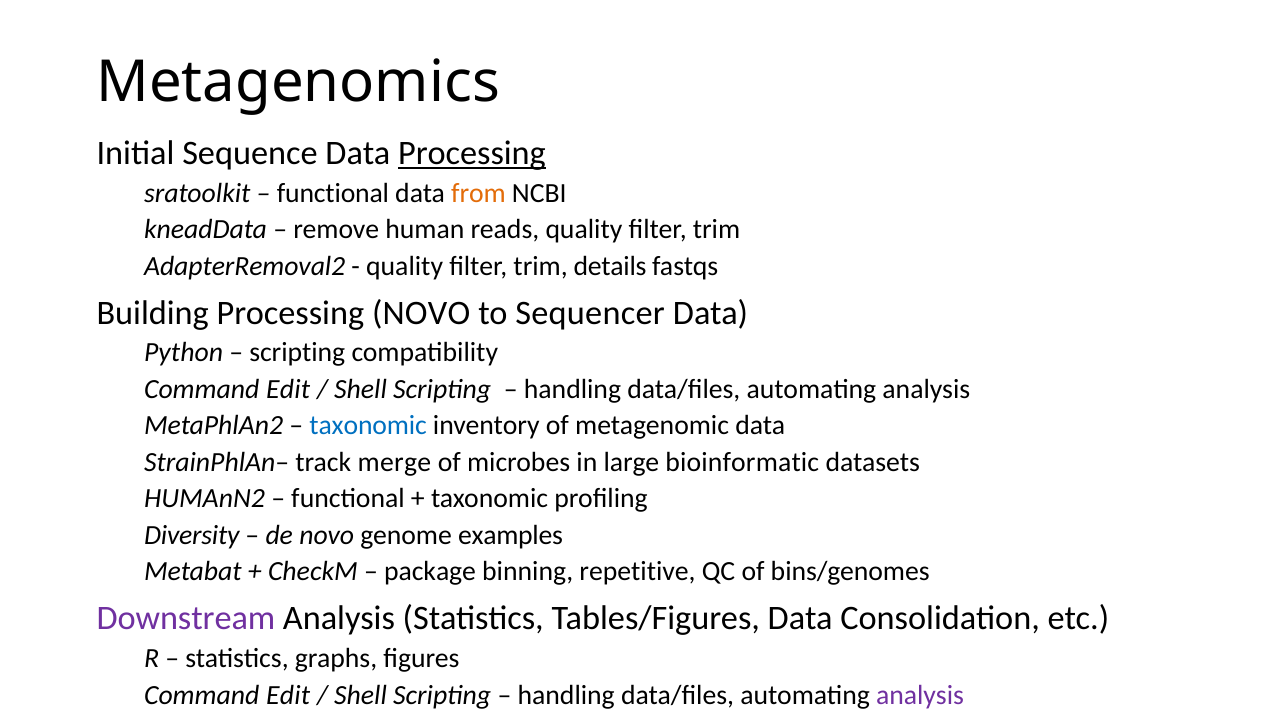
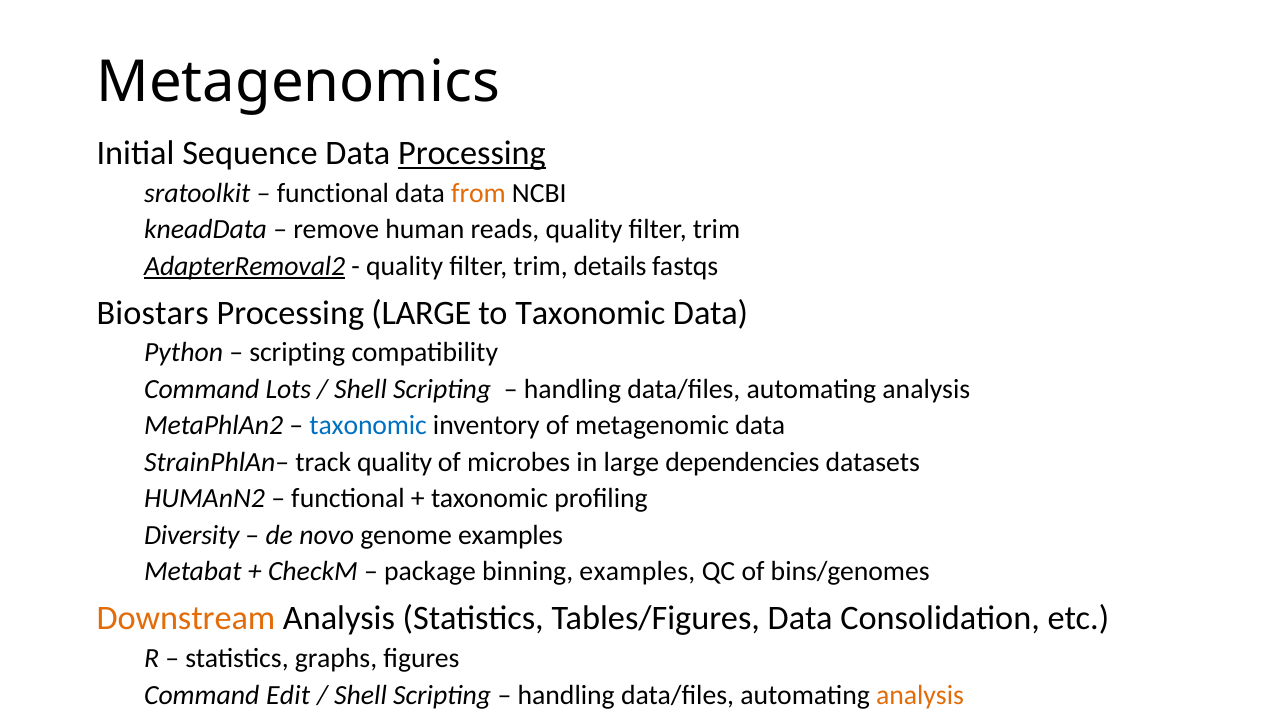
AdapterRemoval2 underline: none -> present (245, 266)
Building: Building -> Biostars (153, 313)
Processing NOVO: NOVO -> LARGE (421, 313)
to Sequencer: Sequencer -> Taxonomic (590, 313)
Edit: Edit -> Lots (288, 390)
track merge: merge -> quality (395, 463)
bioinformatic: bioinformatic -> dependencies (742, 463)
binning repetitive: repetitive -> examples (637, 572)
Downstream colour: purple -> orange (186, 619)
analysis colour: purple -> orange (920, 696)
